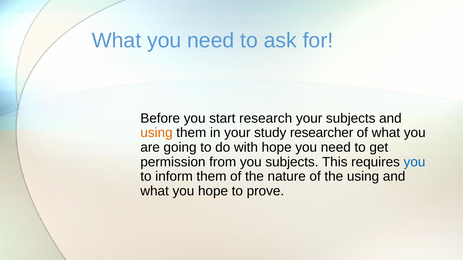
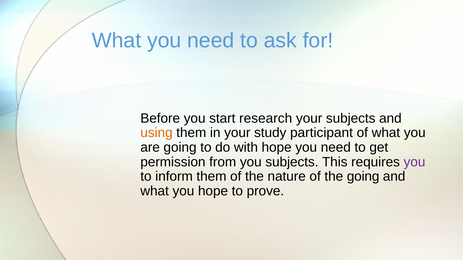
researcher: researcher -> participant (322, 133)
you colour: blue -> purple (414, 162)
the using: using -> going (363, 177)
